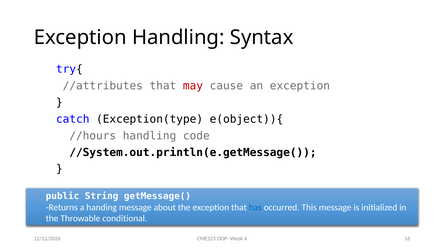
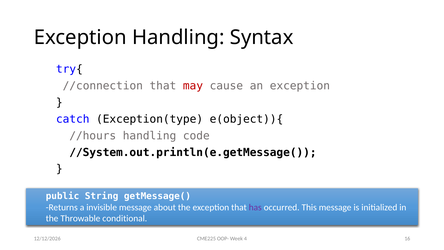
//attributes: //attributes -> //connection (103, 86)
handing: handing -> invisible (102, 207)
has colour: blue -> purple (255, 207)
